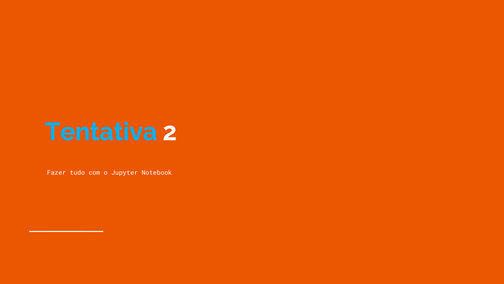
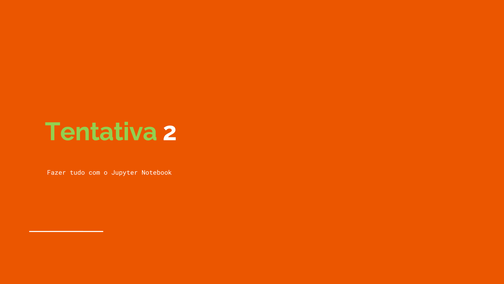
Tentativa colour: light blue -> light green (101, 132)
